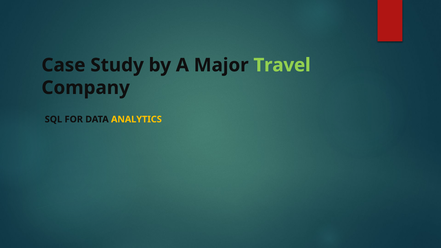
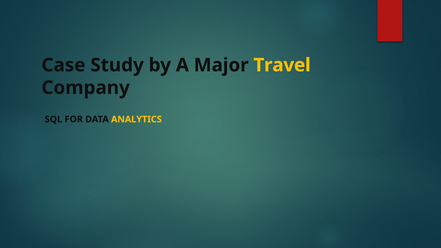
Travel colour: light green -> yellow (282, 65)
